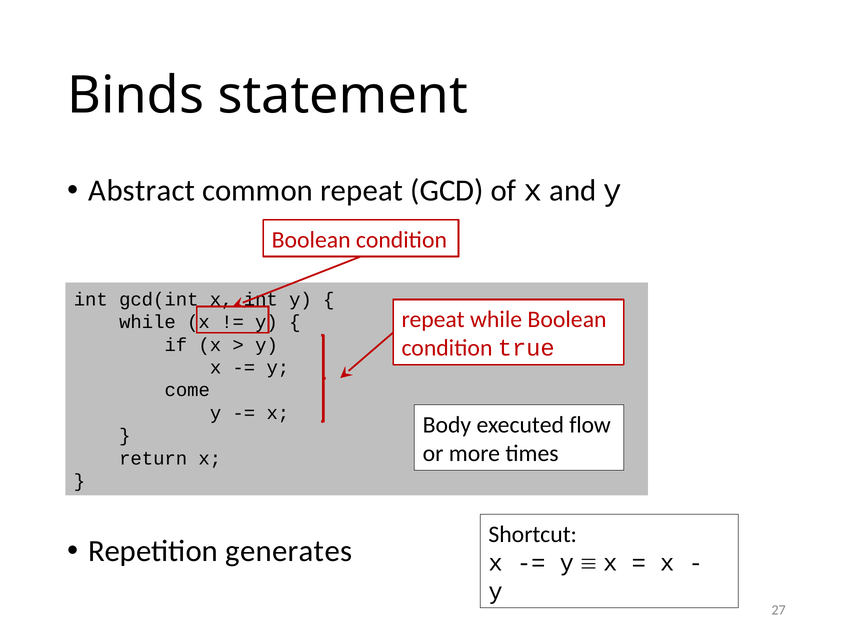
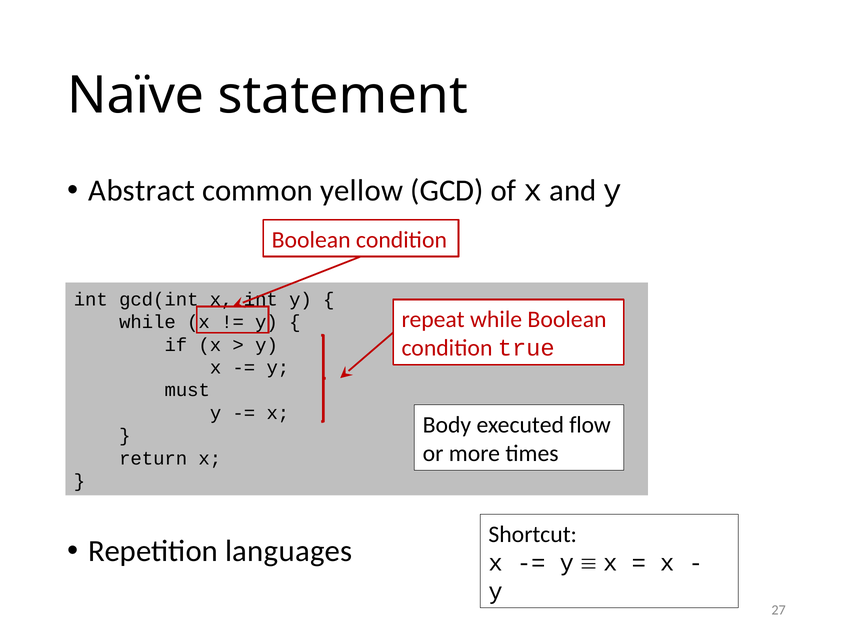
Binds: Binds -> Naïve (136, 96)
common repeat: repeat -> yellow (362, 191)
come: come -> must (187, 391)
generates: generates -> languages (289, 552)
